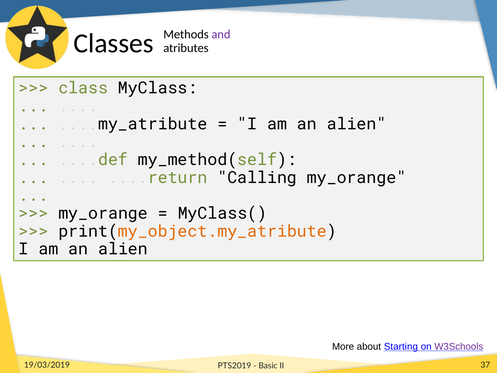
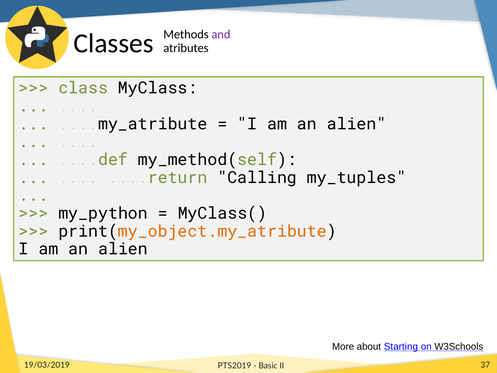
Calling my_orange: my_orange -> my_tuples (357, 177)
my_orange: my_orange -> my_python (103, 213)
W3Schools colour: purple -> black (459, 346)
